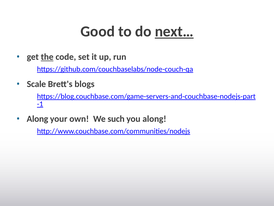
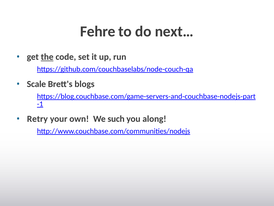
Good: Good -> Fehre (98, 31)
next… underline: present -> none (174, 31)
Along: Along -> Retry (37, 119)
